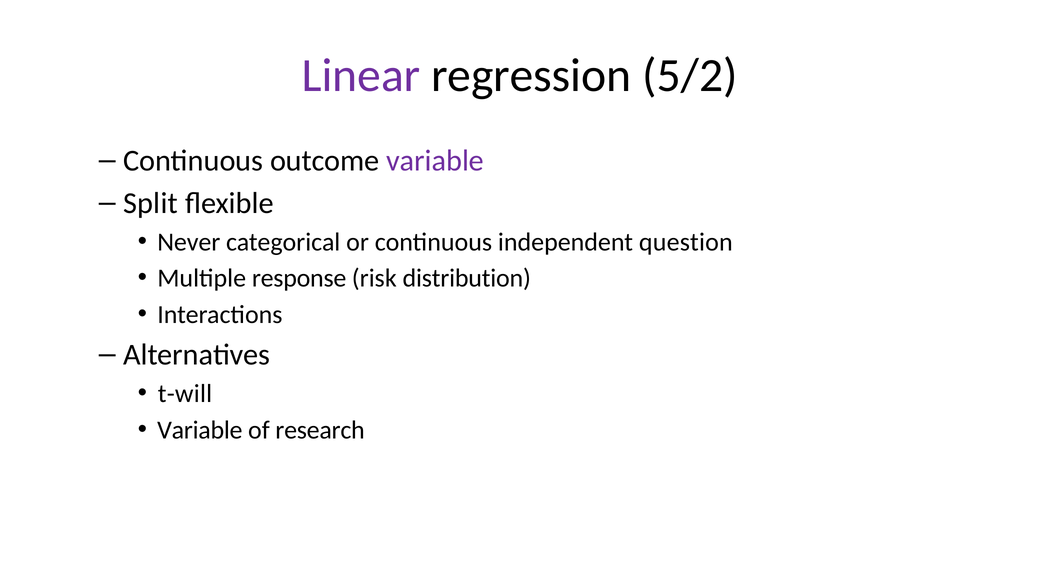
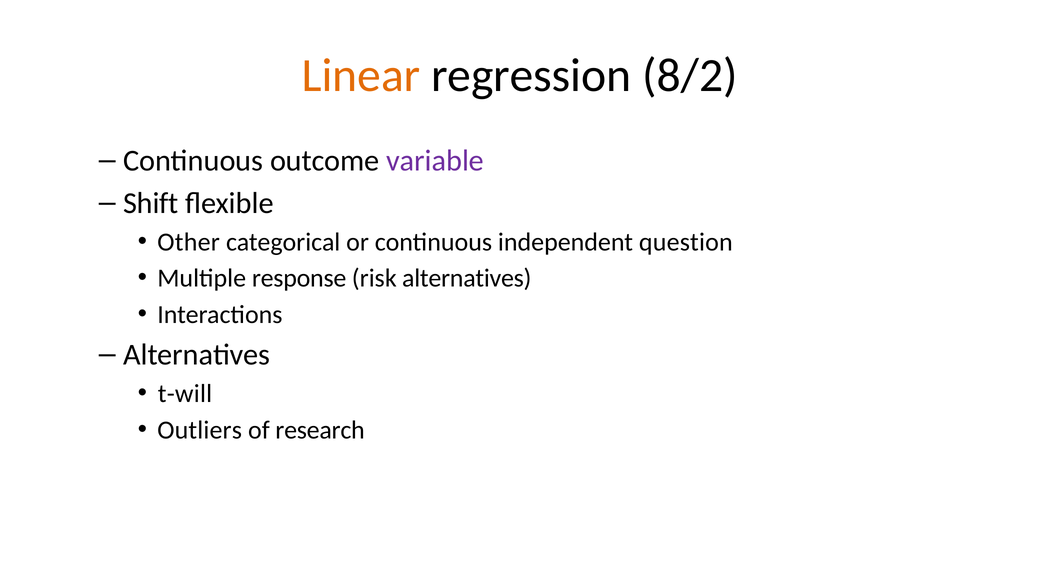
Linear colour: purple -> orange (361, 76)
5/2: 5/2 -> 8/2 (690, 76)
Split: Split -> Shift (151, 203)
Never: Never -> Other (189, 242)
risk distribution: distribution -> alternatives (467, 278)
Variable: Variable -> Outliers (200, 430)
